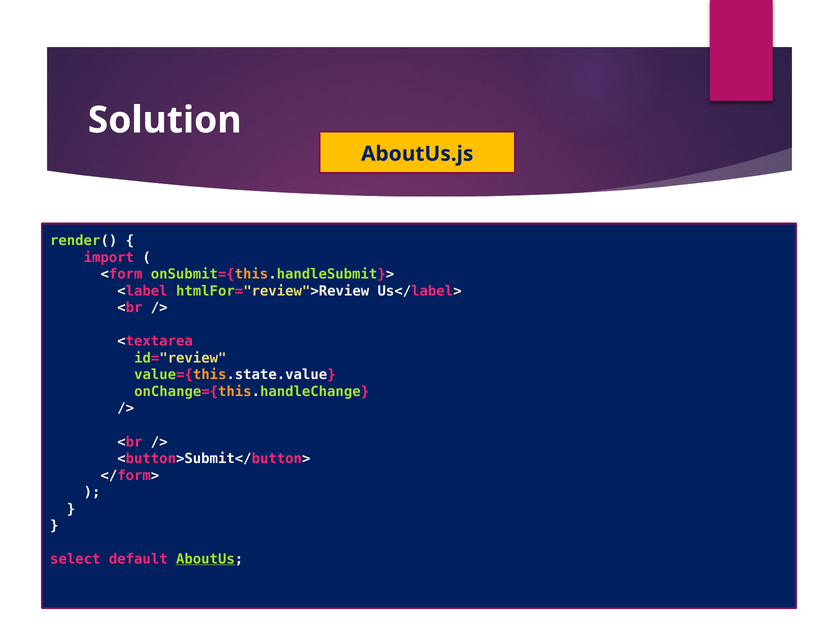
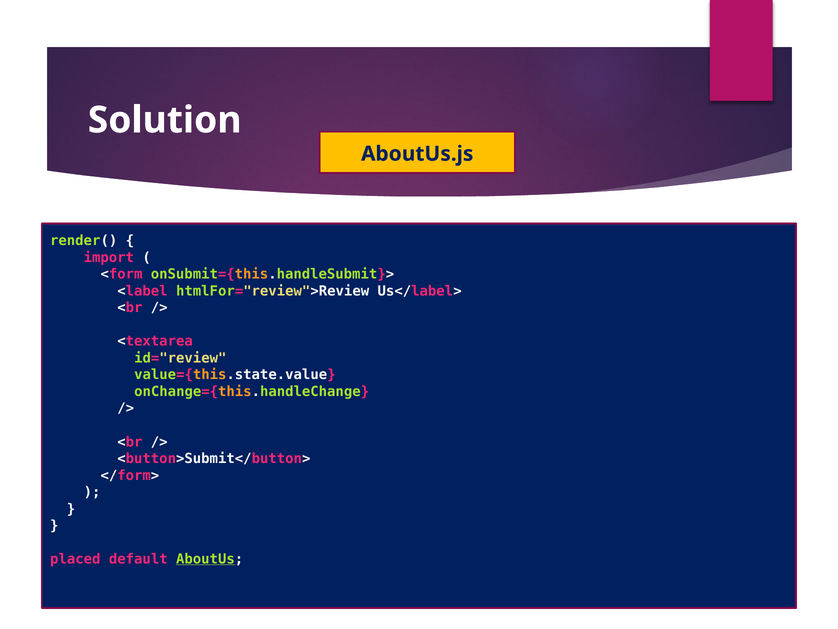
select: select -> placed (75, 559)
